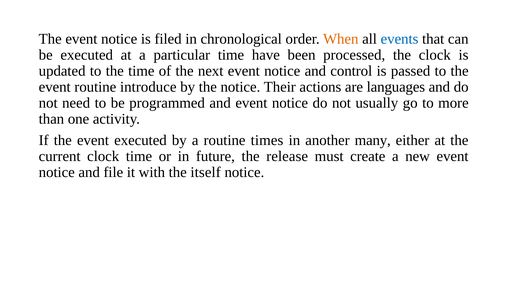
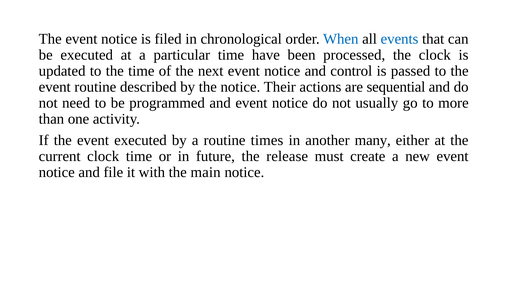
When colour: orange -> blue (341, 39)
introduce: introduce -> described (148, 87)
languages: languages -> sequential (396, 87)
itself: itself -> main (206, 172)
